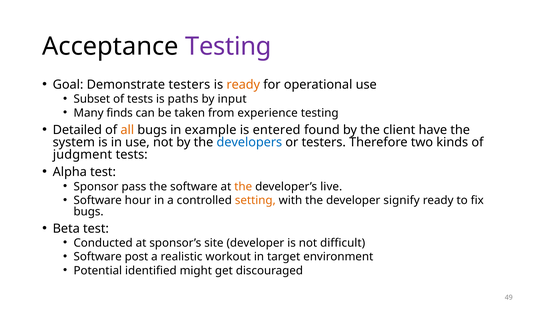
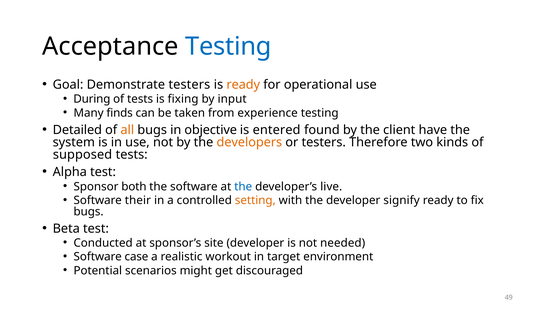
Testing colour: purple -> blue (228, 47)
Subset: Subset -> During (92, 99)
paths: paths -> fixing (183, 99)
example: example -> objective (211, 130)
developers colour: blue -> orange (249, 142)
judgment: judgment -> supposed (83, 155)
pass: pass -> both (134, 187)
the colour: orange -> blue (243, 187)
hour: hour -> their (138, 200)
difficult: difficult -> needed (343, 243)
post: post -> case (136, 257)
identified: identified -> scenarios (151, 271)
